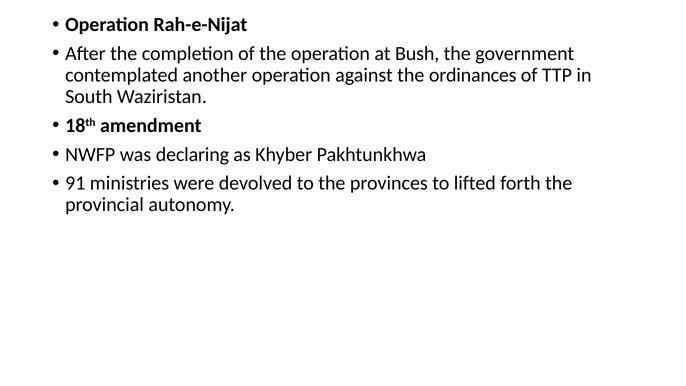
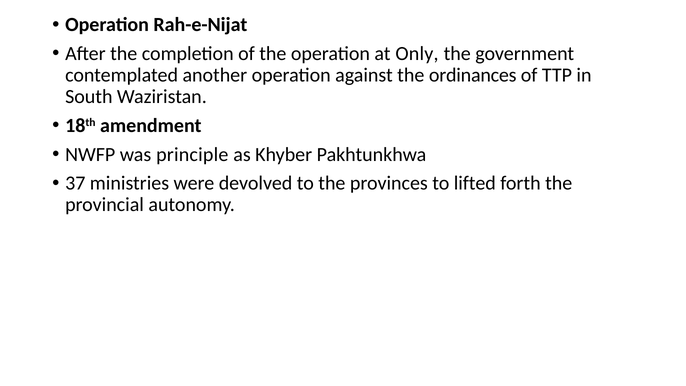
Bush: Bush -> Only (417, 54)
declaring: declaring -> principle (192, 154)
91: 91 -> 37 (75, 183)
